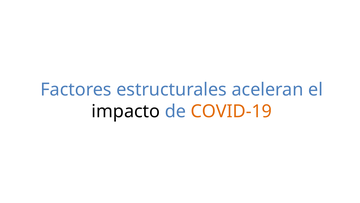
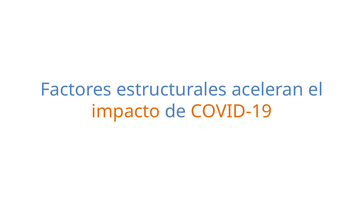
impacto colour: black -> orange (126, 111)
